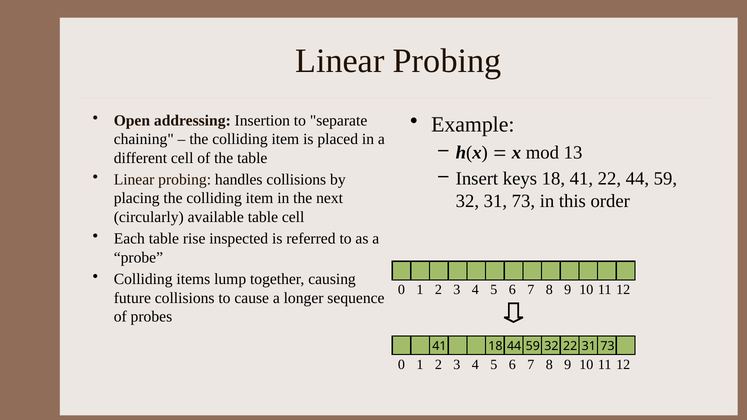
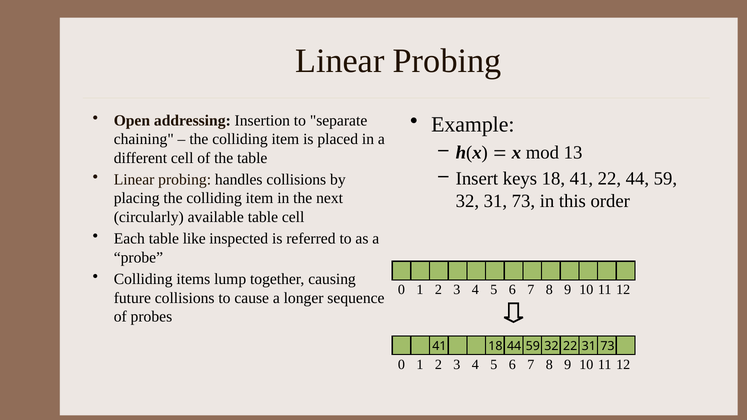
rise: rise -> like (194, 239)
